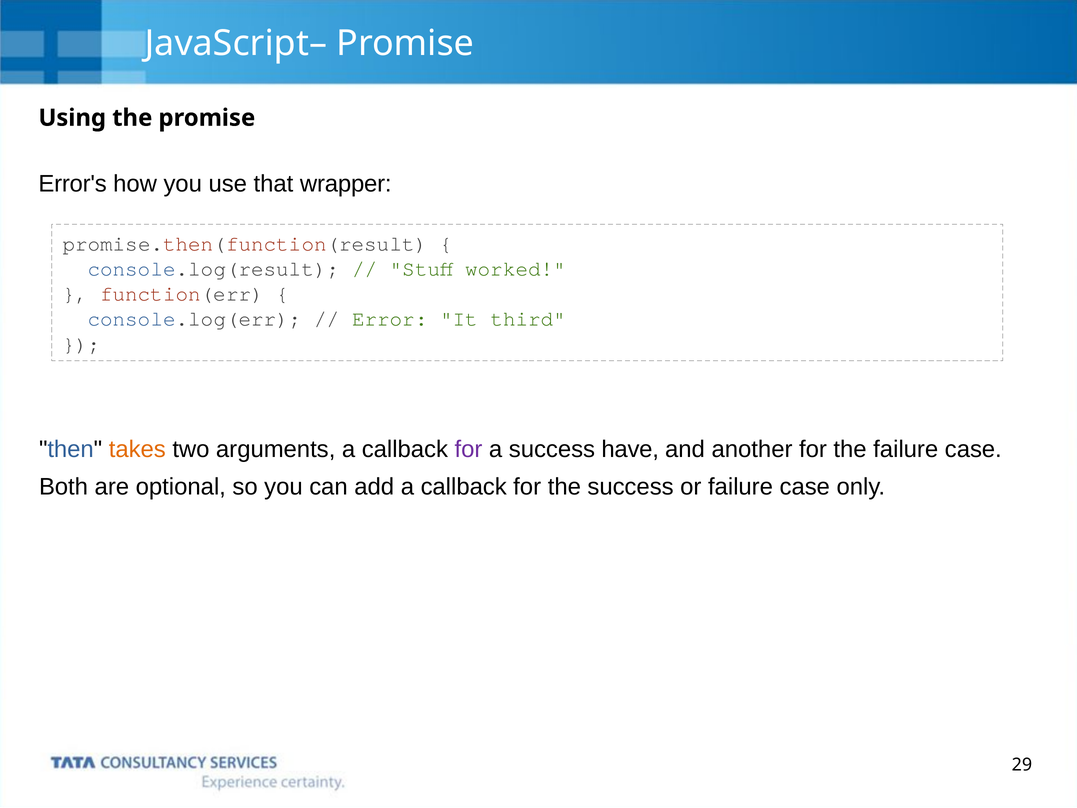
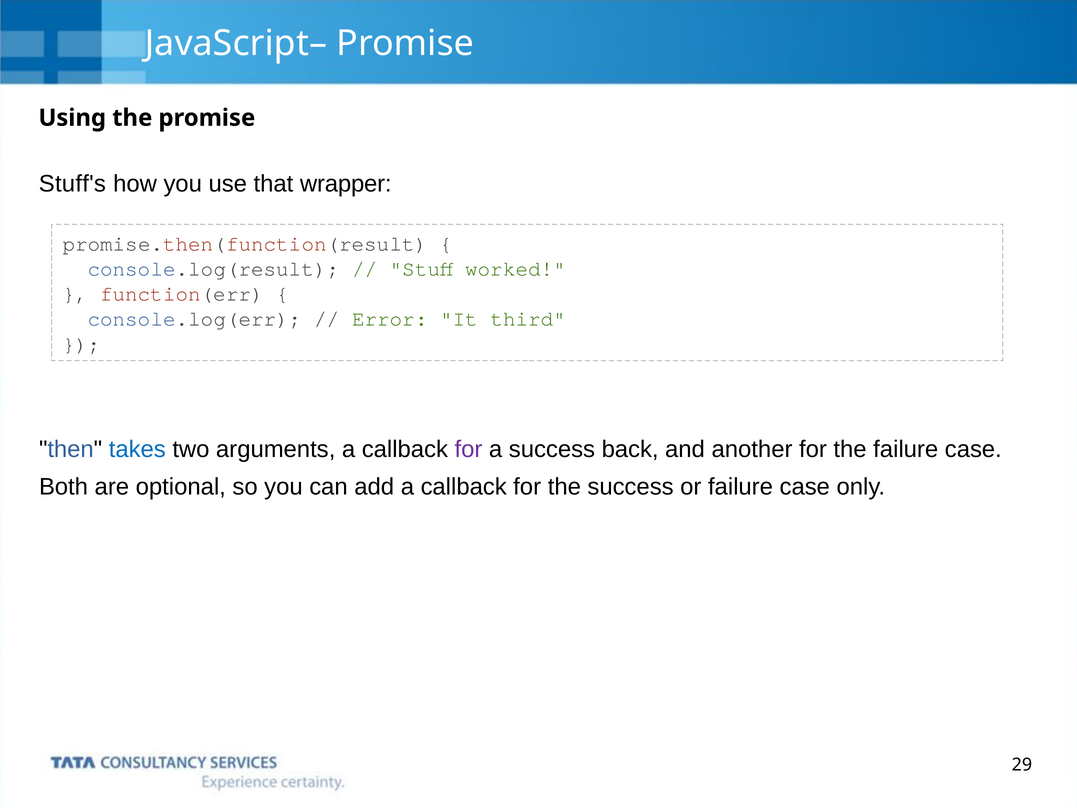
Error's: Error's -> Stuff's (72, 184)
takes colour: orange -> blue (137, 449)
have: have -> back (630, 449)
